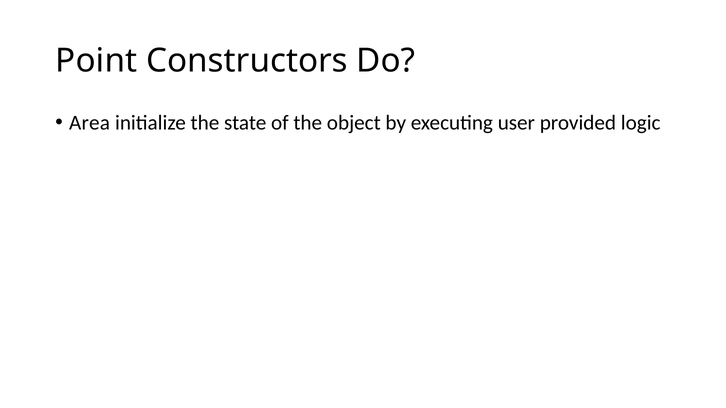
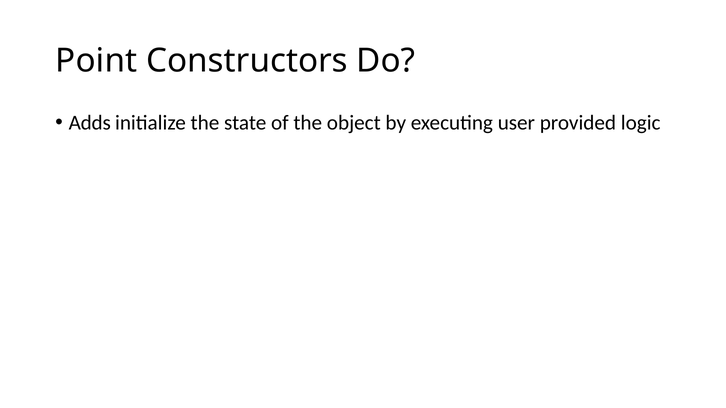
Area: Area -> Adds (90, 123)
